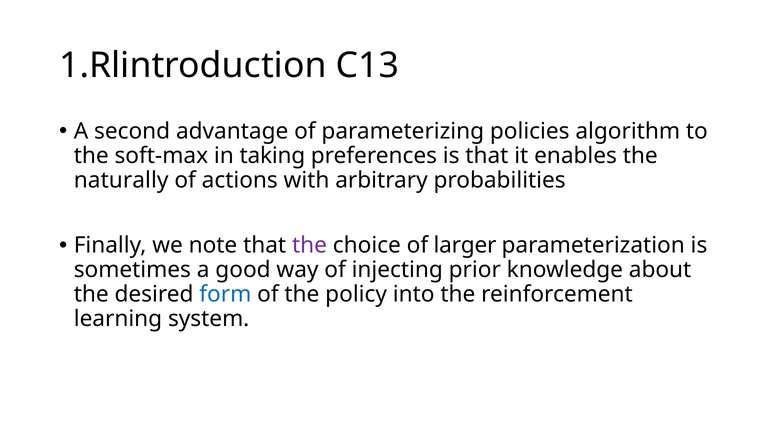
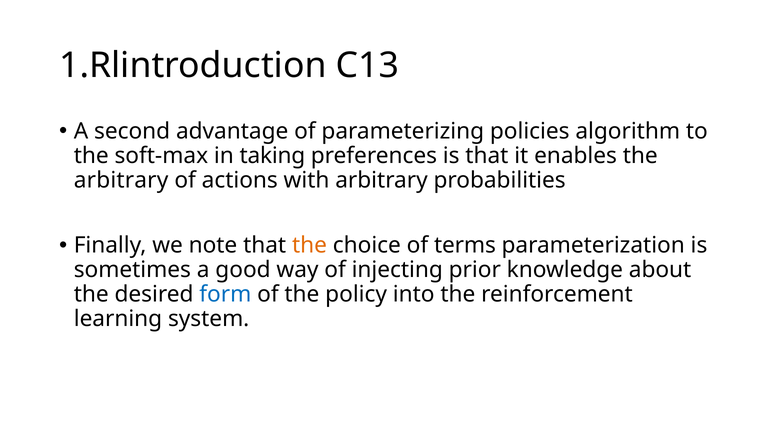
naturally: naturally -> arbitrary (121, 180)
the colour: purple -> orange (310, 245)
larger: larger -> terms (465, 245)
